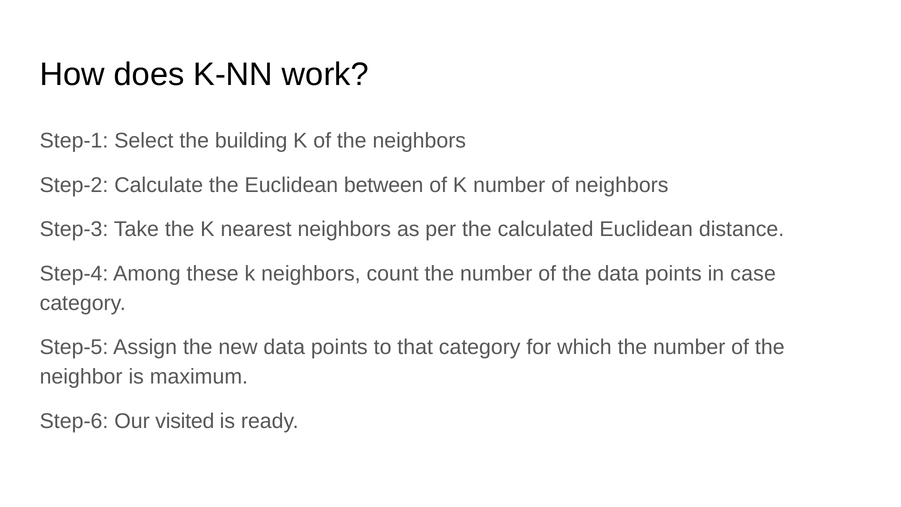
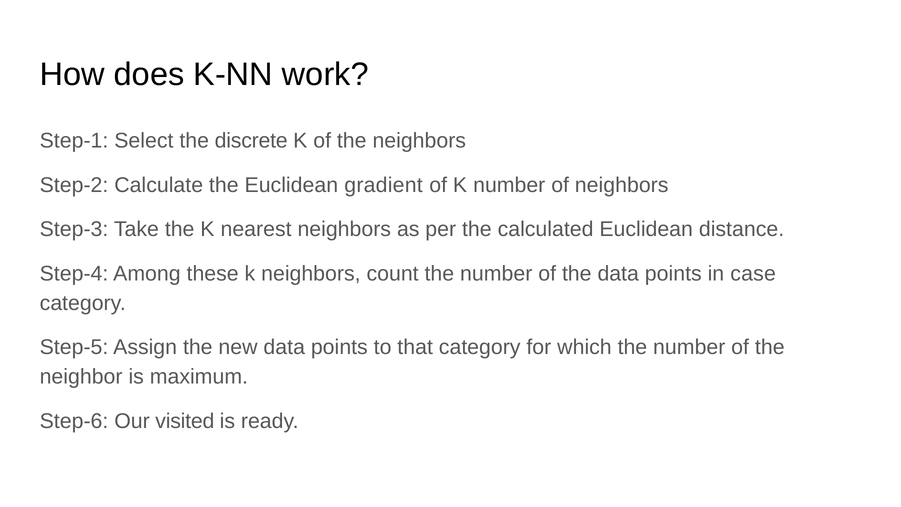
building: building -> discrete (251, 141)
between: between -> gradient (384, 185)
